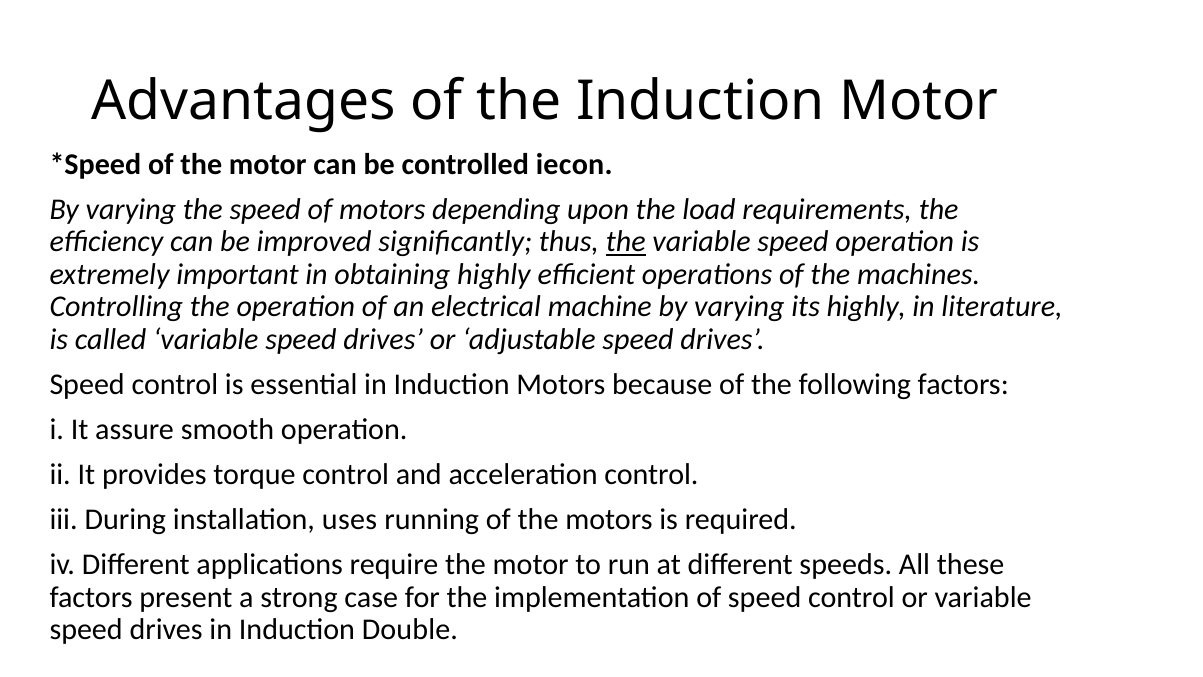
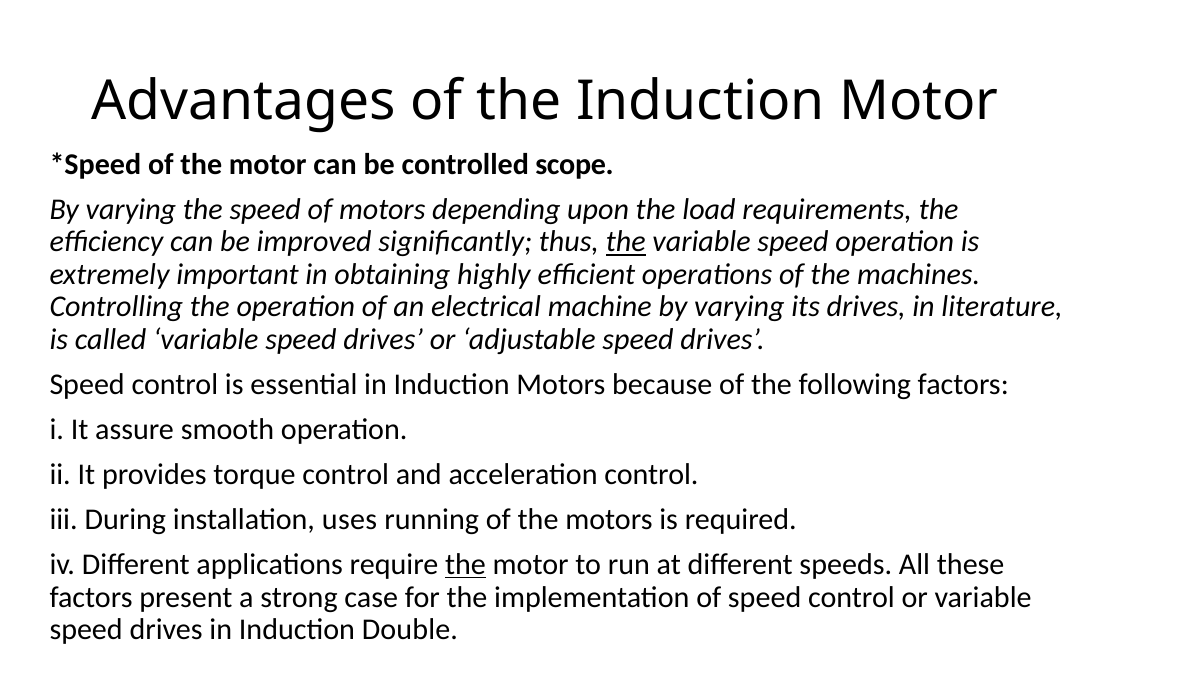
iecon: iecon -> scope (575, 164)
its highly: highly -> drives (866, 307)
the underline: none -> present (465, 564)
